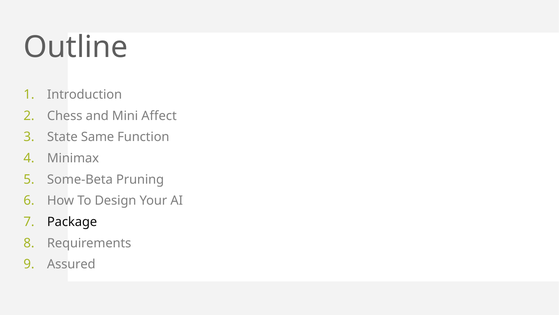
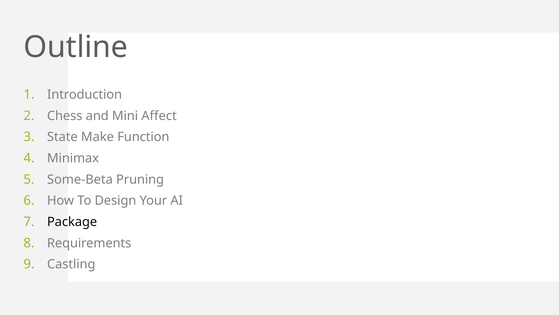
Same: Same -> Make (97, 137)
Assured: Assured -> Castling (71, 264)
